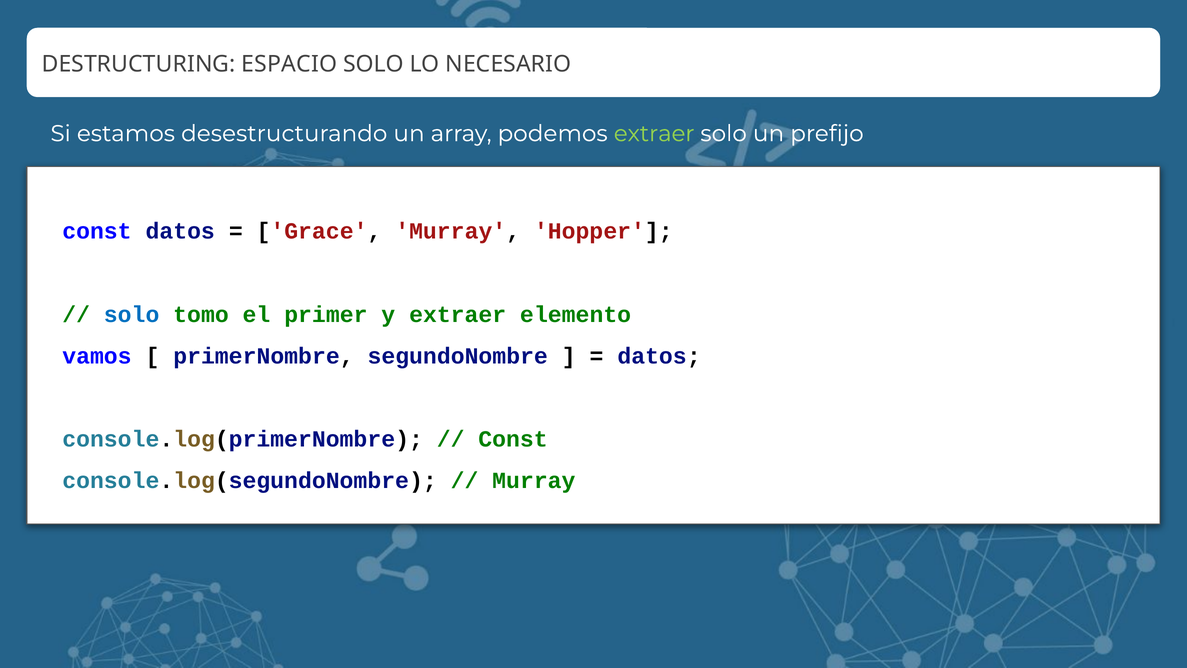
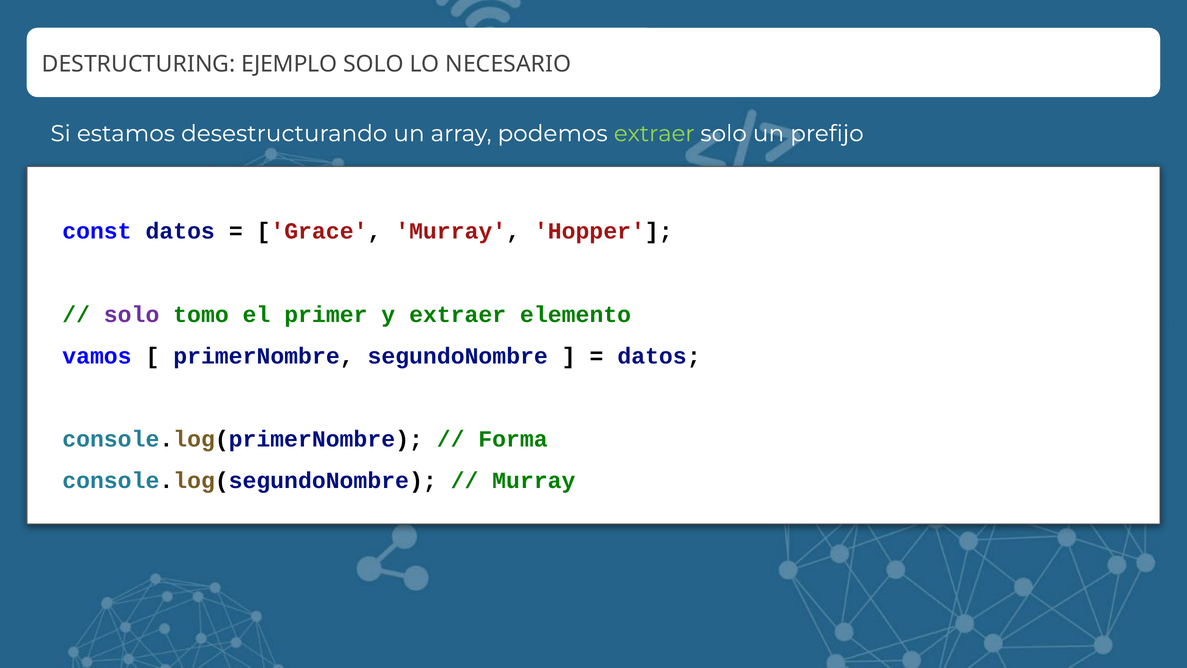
ESPACIO: ESPACIO -> EJEMPLO (289, 64)
solo colour: blue -> purple (132, 314)
Const: Const -> Forma (513, 439)
